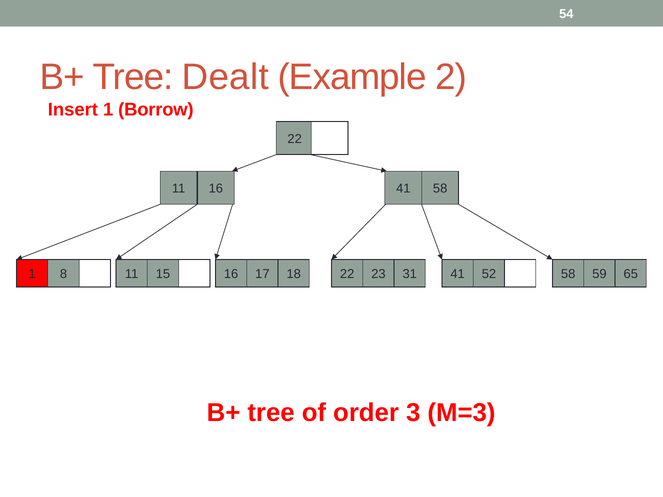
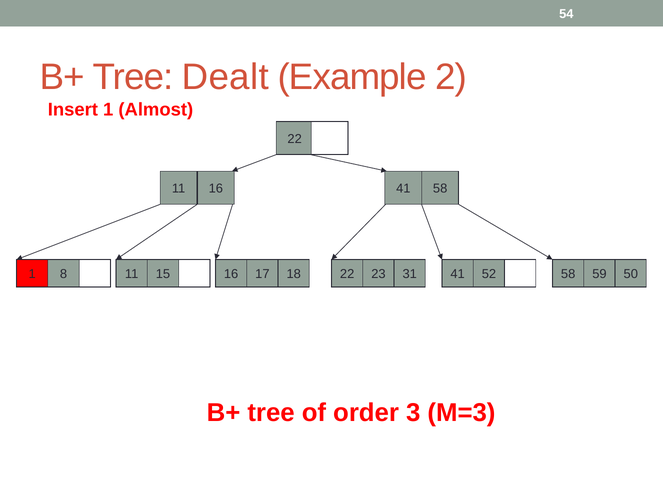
Borrow: Borrow -> Almost (156, 110)
65: 65 -> 50 (631, 274)
